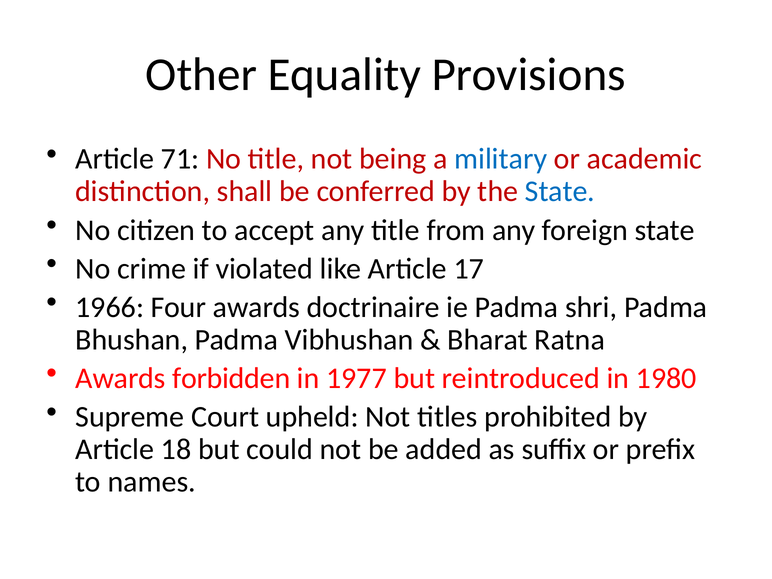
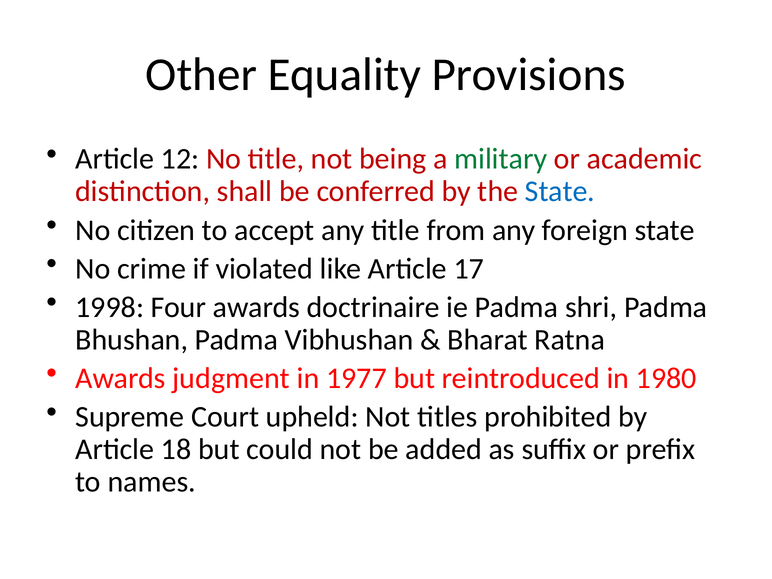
71: 71 -> 12 (180, 159)
military colour: blue -> green (501, 159)
1966: 1966 -> 1998 (110, 307)
forbidden: forbidden -> judgment (231, 378)
